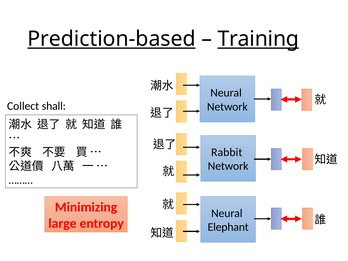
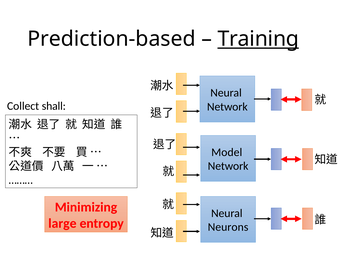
Prediction-based underline: present -> none (112, 39)
Rabbit: Rabbit -> Model (227, 152)
Elephant: Elephant -> Neurons (228, 227)
